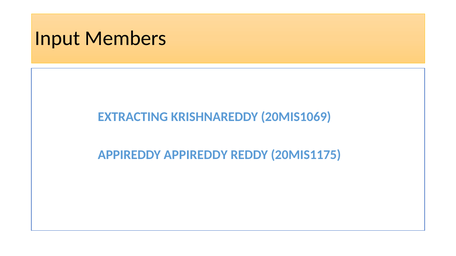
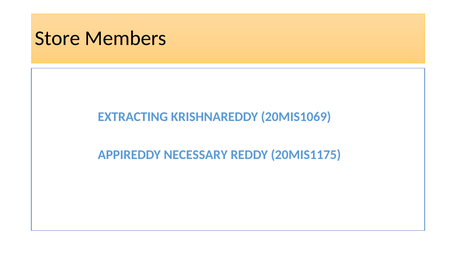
Input: Input -> Store (57, 38)
APPIREDDY APPIREDDY: APPIREDDY -> NECESSARY (196, 155)
